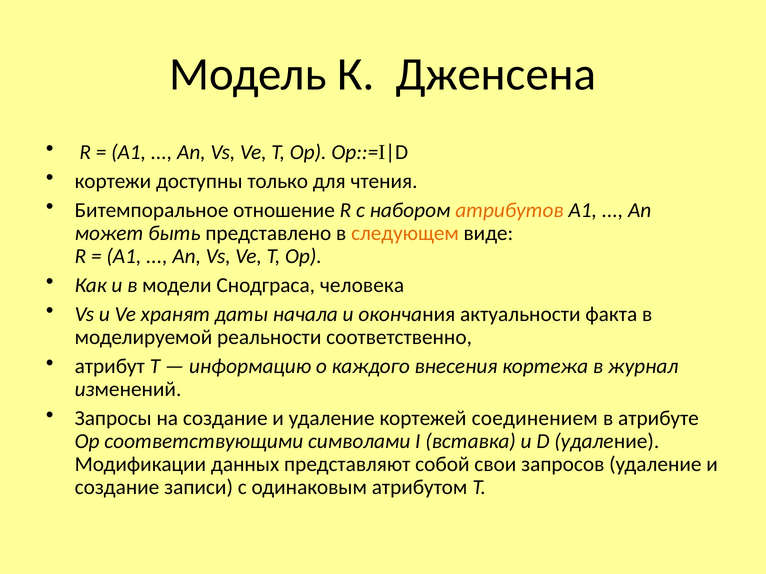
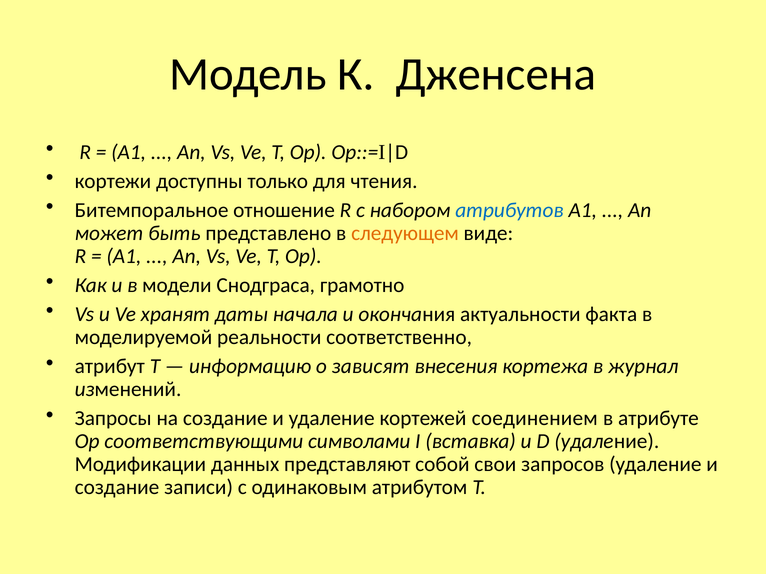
атрибутов colour: orange -> blue (509, 210)
человека: человека -> грамотно (362, 285)
каждого: каждого -> зависят (371, 367)
